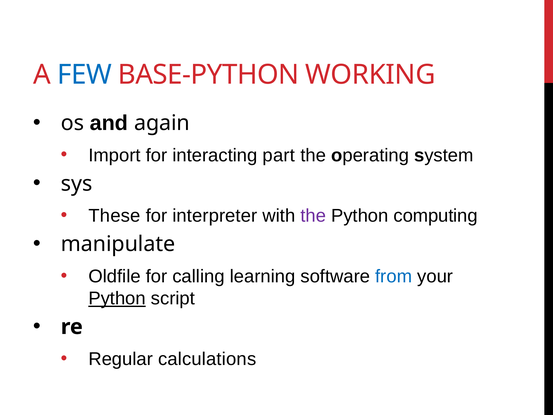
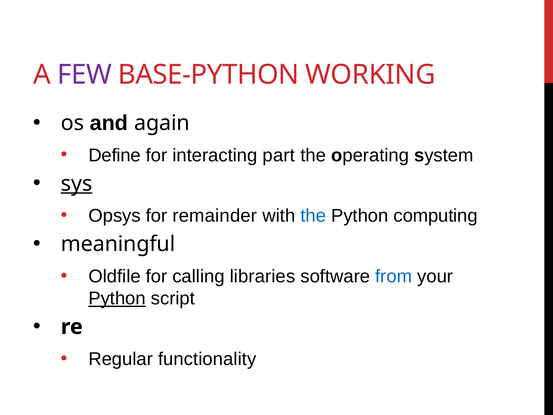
FEW colour: blue -> purple (84, 75)
Import: Import -> Define (115, 155)
sys underline: none -> present (77, 184)
These: These -> Opsys (115, 216)
interpreter: interpreter -> remainder (215, 216)
the colour: purple -> blue (313, 216)
manipulate: manipulate -> meaningful (118, 244)
learning: learning -> libraries (262, 276)
calculations: calculations -> functionality (207, 359)
